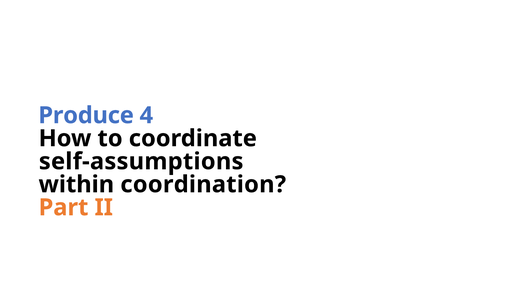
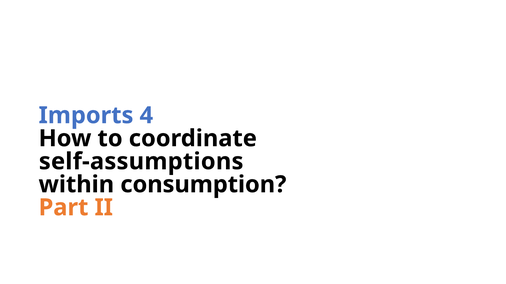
Produce: Produce -> Imports (86, 116)
coordination: coordination -> consumption (203, 185)
